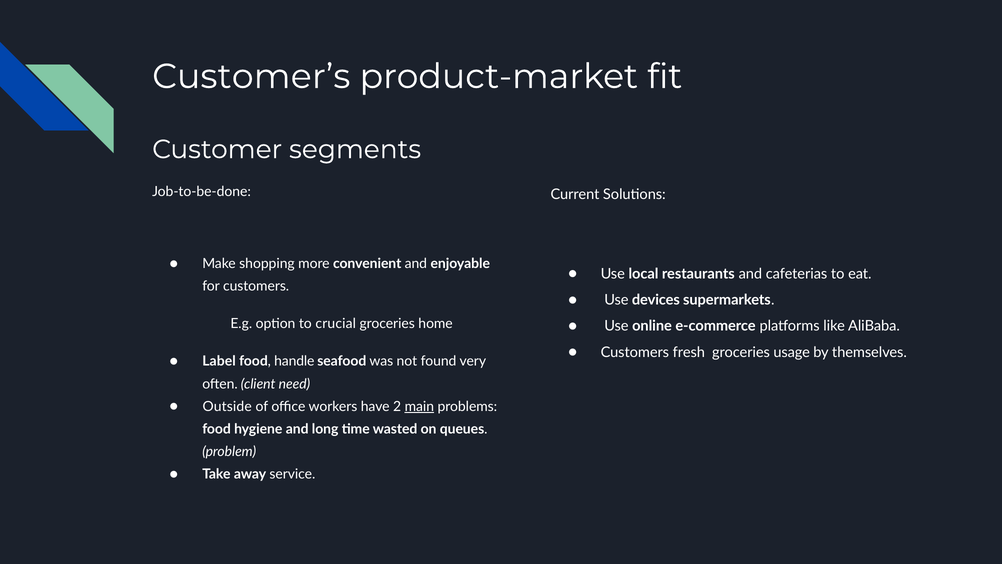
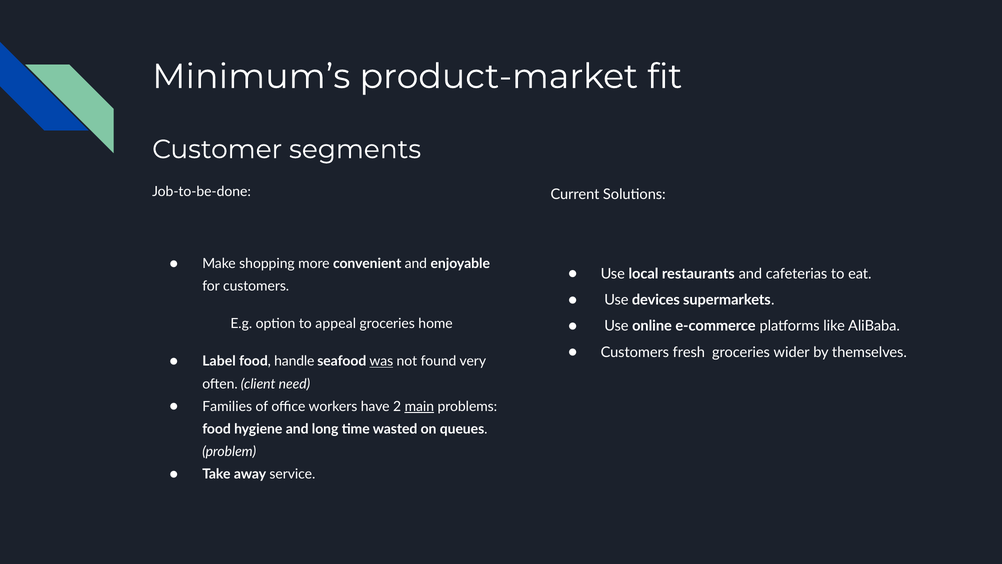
Customer’s: Customer’s -> Minimum’s (251, 76)
crucial: crucial -> appeal (336, 324)
usage: usage -> wider (792, 352)
was underline: none -> present (381, 361)
Outside: Outside -> Families (227, 406)
